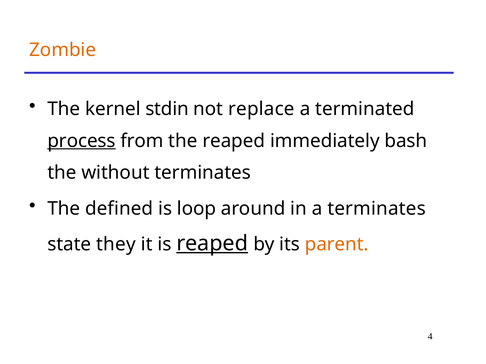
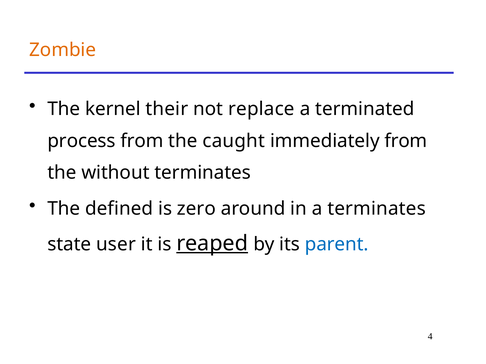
stdin: stdin -> their (167, 109)
process underline: present -> none (82, 141)
the reaped: reaped -> caught (234, 141)
immediately bash: bash -> from (406, 141)
loop: loop -> zero (196, 209)
they: they -> user (116, 245)
parent colour: orange -> blue (337, 245)
